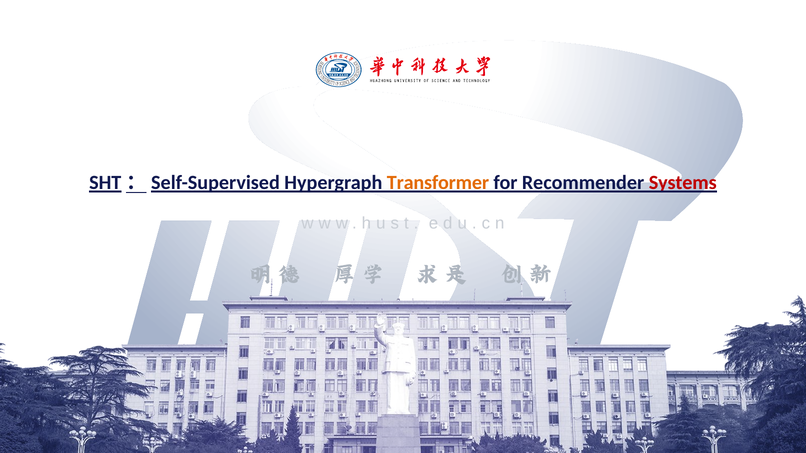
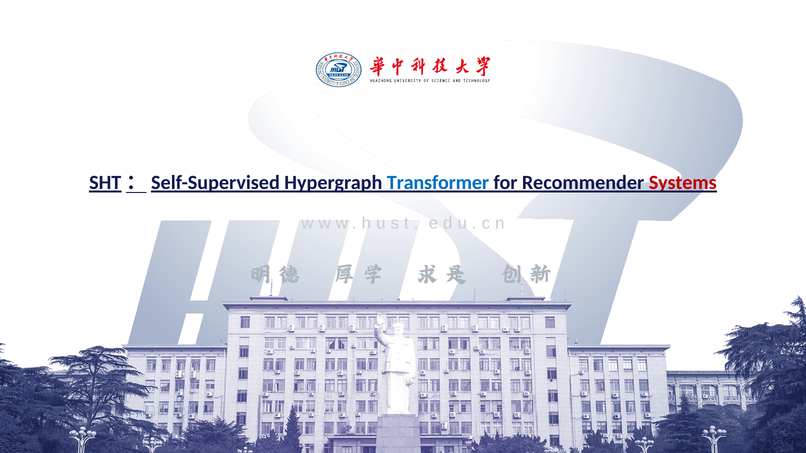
Transformer colour: orange -> blue (438, 183)
